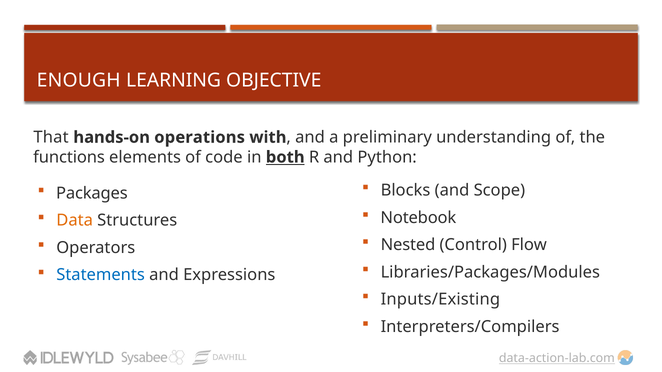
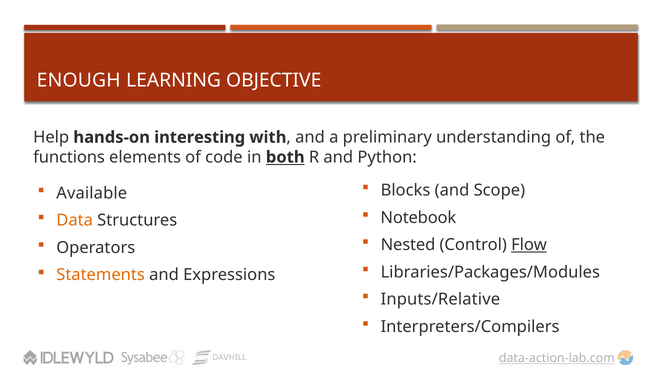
That: That -> Help (51, 137)
operations: operations -> interesting (200, 137)
Packages: Packages -> Available (92, 193)
Flow underline: none -> present (529, 245)
Statements colour: blue -> orange (101, 275)
Inputs/Existing: Inputs/Existing -> Inputs/Relative (440, 300)
